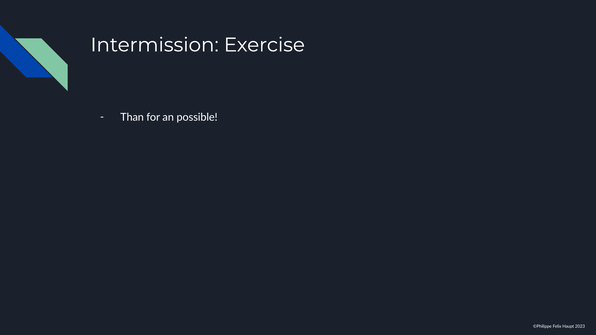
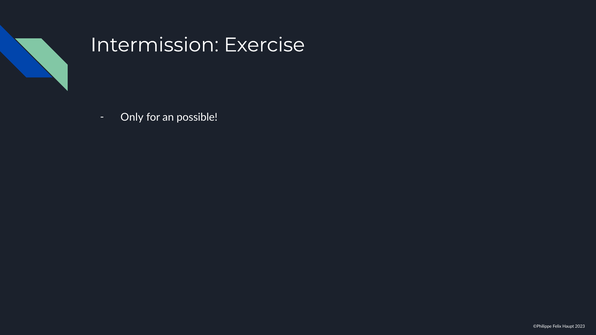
Than: Than -> Only (132, 117)
